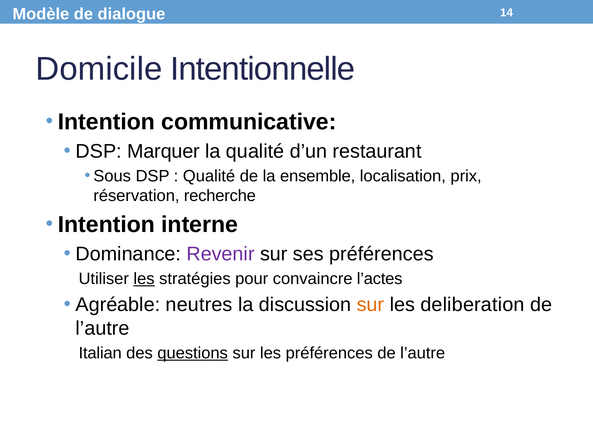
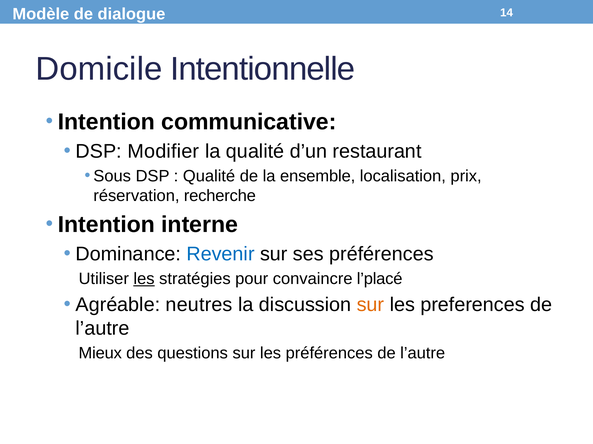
Marquer: Marquer -> Modifier (163, 152)
Revenir colour: purple -> blue (221, 254)
l’actes: l’actes -> l’placé (380, 279)
deliberation: deliberation -> preferences (473, 305)
Italian: Italian -> Mieux (100, 354)
questions underline: present -> none (193, 354)
